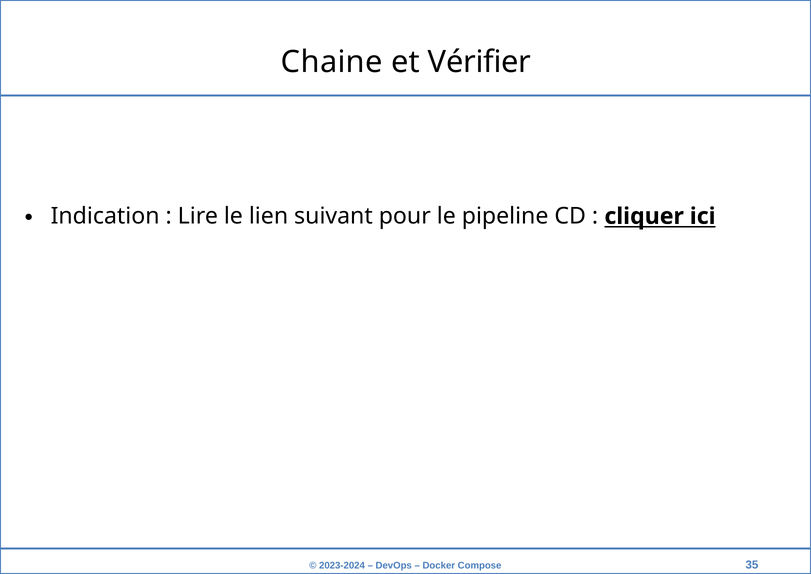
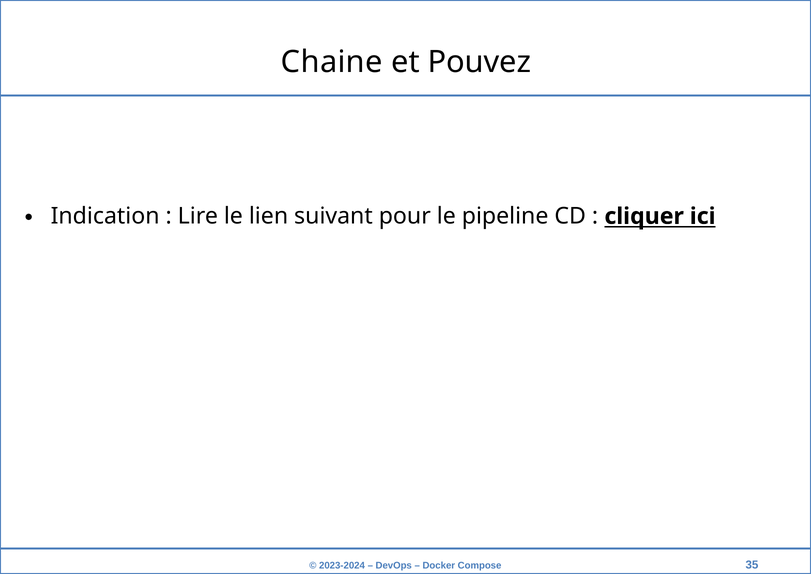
Vérifier: Vérifier -> Pouvez (479, 62)
